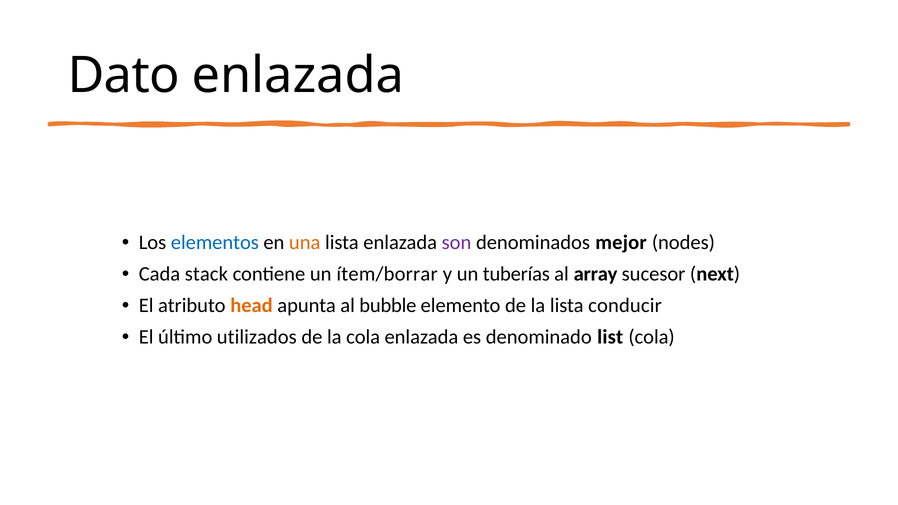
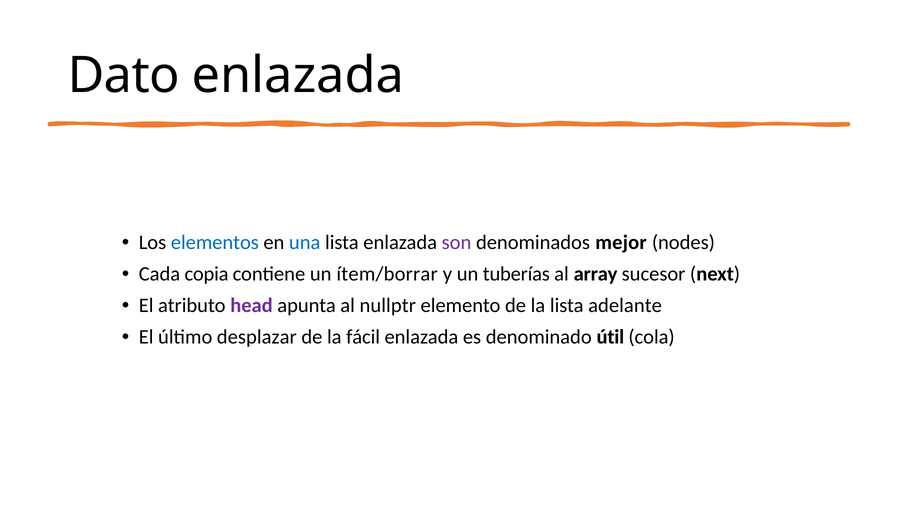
una colour: orange -> blue (305, 243)
stack: stack -> copia (207, 274)
head colour: orange -> purple (252, 306)
bubble: bubble -> nullptr (388, 306)
conducir: conducir -> adelante (625, 306)
utilizados: utilizados -> desplazar (257, 337)
la cola: cola -> fácil (363, 337)
list: list -> útil (610, 337)
